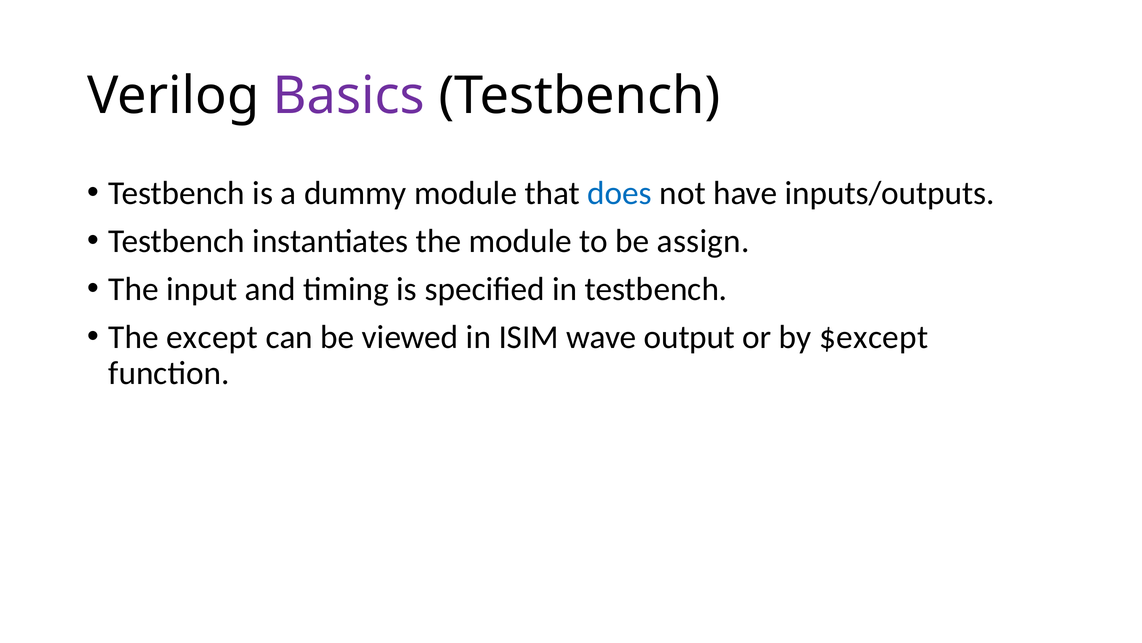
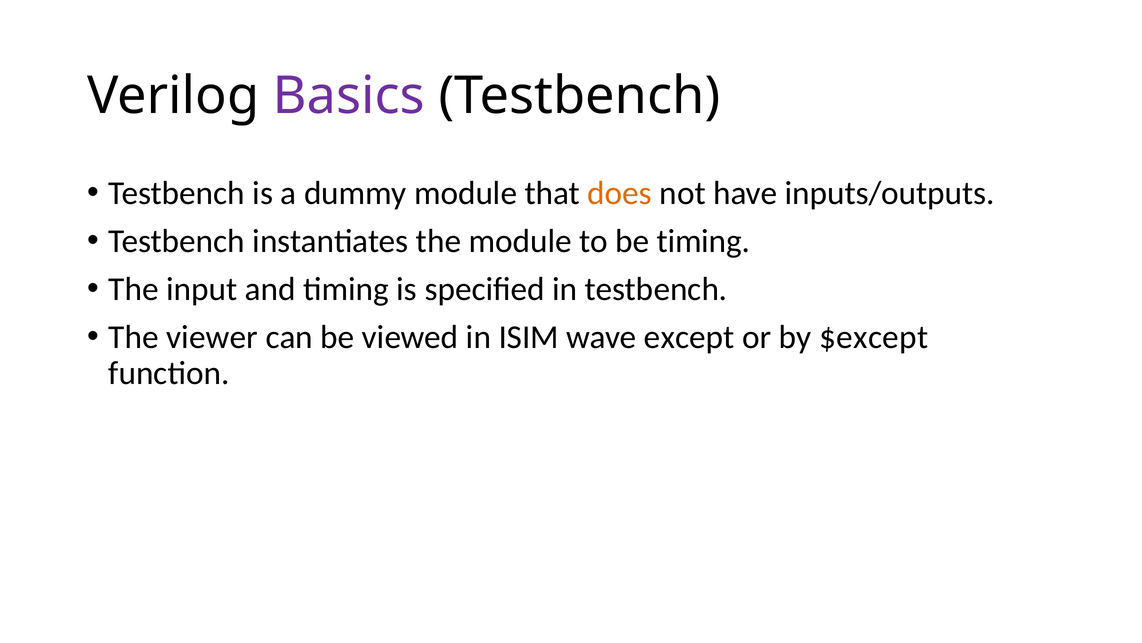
does colour: blue -> orange (620, 193)
be assign: assign -> timing (703, 241)
except: except -> viewer (212, 337)
output: output -> except (689, 337)
